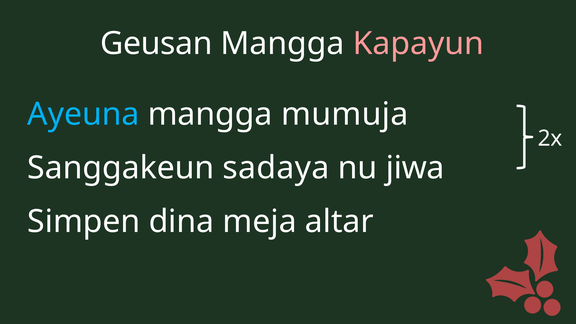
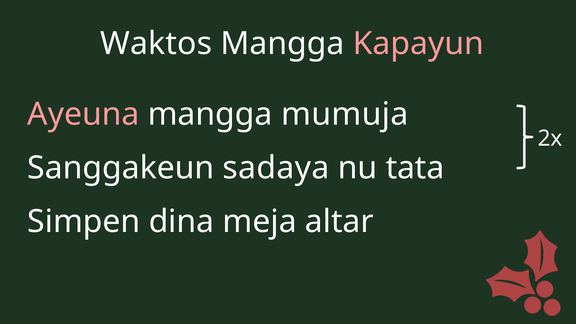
Geusan: Geusan -> Waktos (156, 44)
Ayeuna colour: light blue -> pink (83, 114)
jiwa: jiwa -> tata (415, 168)
